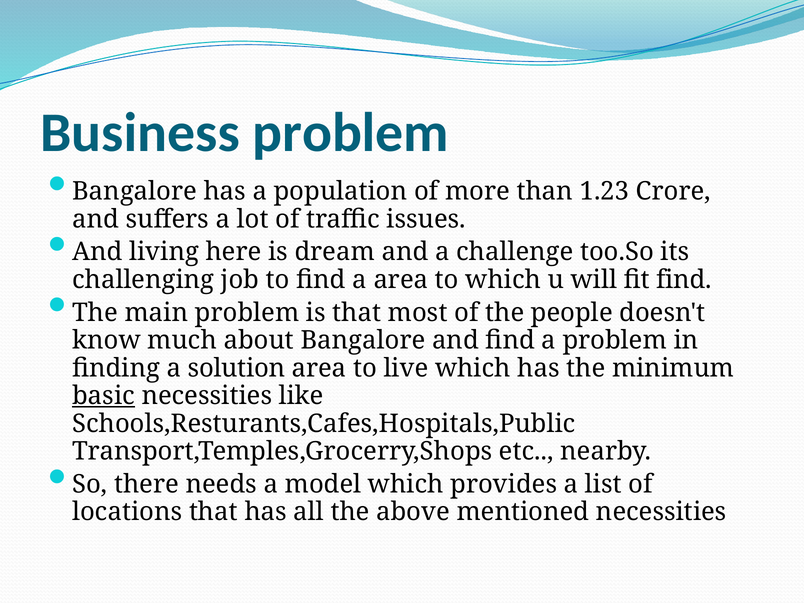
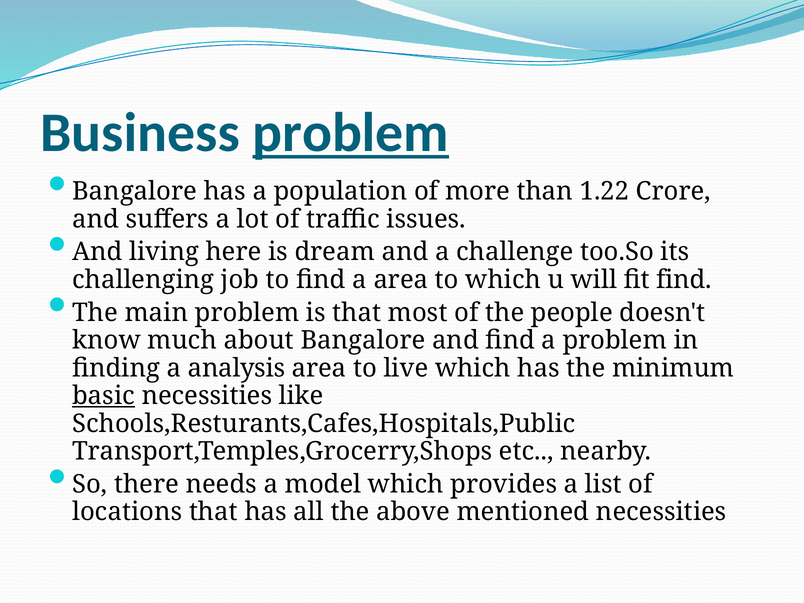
problem underline: none -> present (351, 133)
1.23: 1.23 -> 1.22 (604, 191)
solution: solution -> analysis (237, 368)
